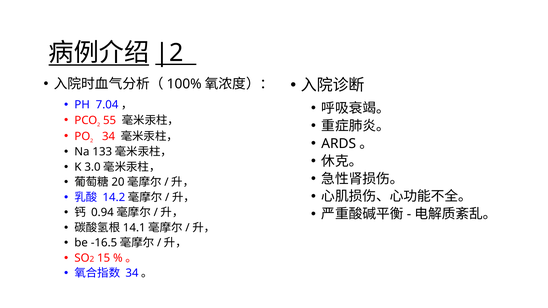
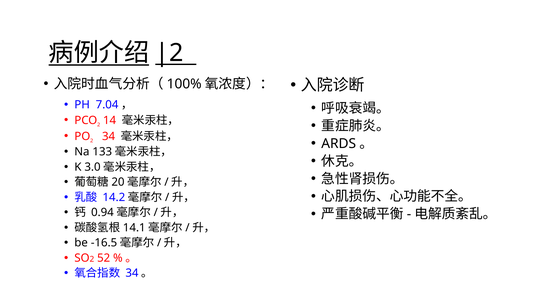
55: 55 -> 14 (110, 121)
15: 15 -> 52 (104, 258)
